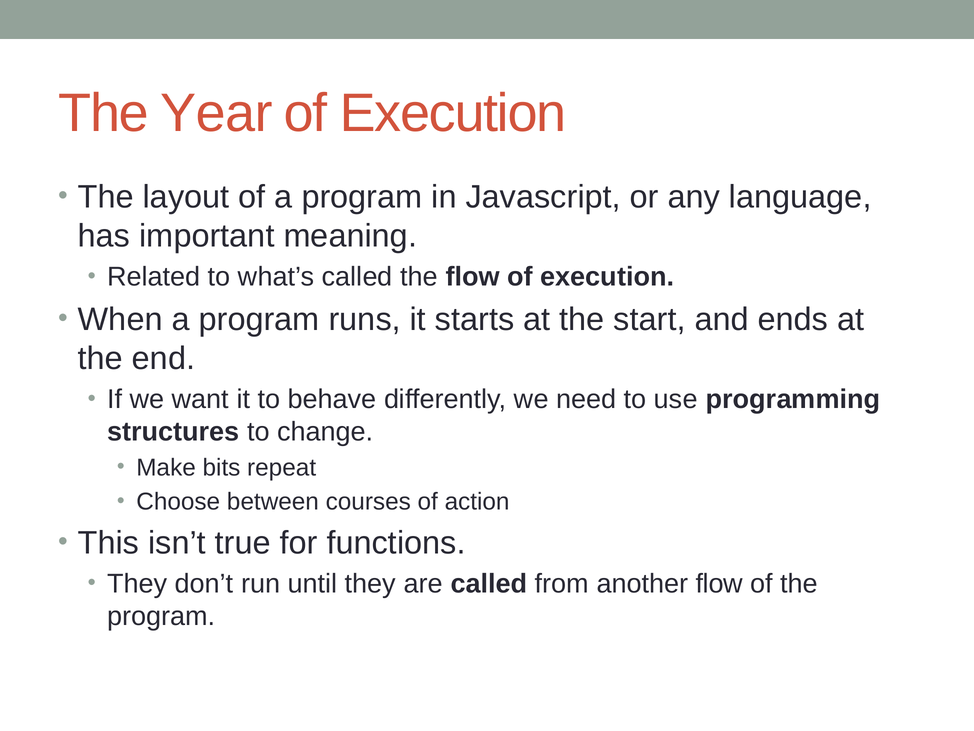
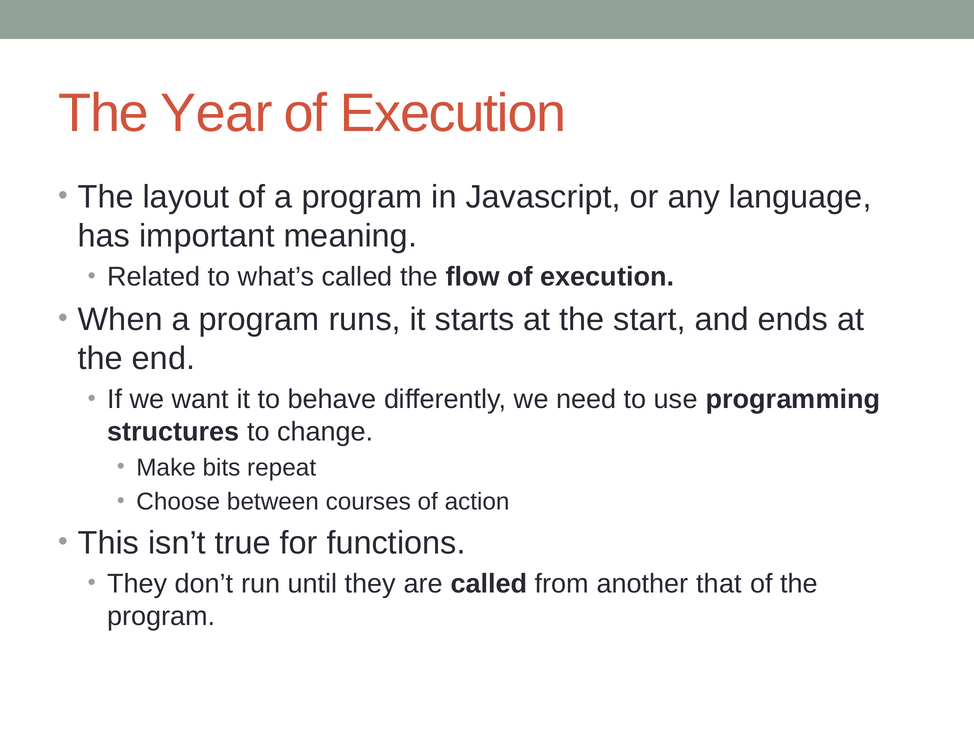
another flow: flow -> that (719, 583)
